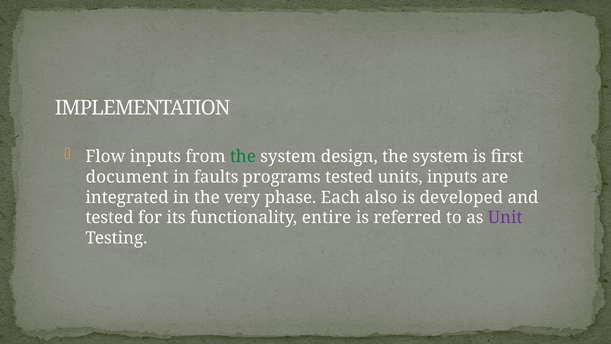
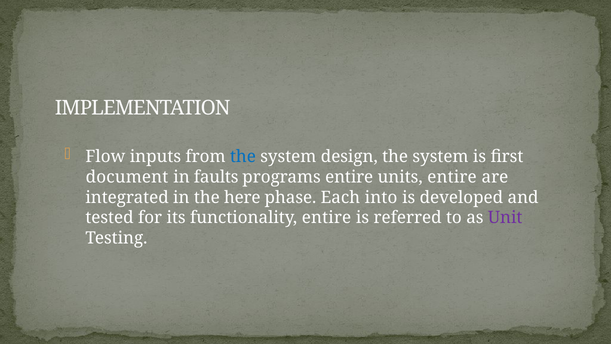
the colour: green -> blue (243, 156)
programs tested: tested -> entire (349, 177)
units inputs: inputs -> entire (452, 177)
very: very -> here (242, 197)
also: also -> into (381, 197)
